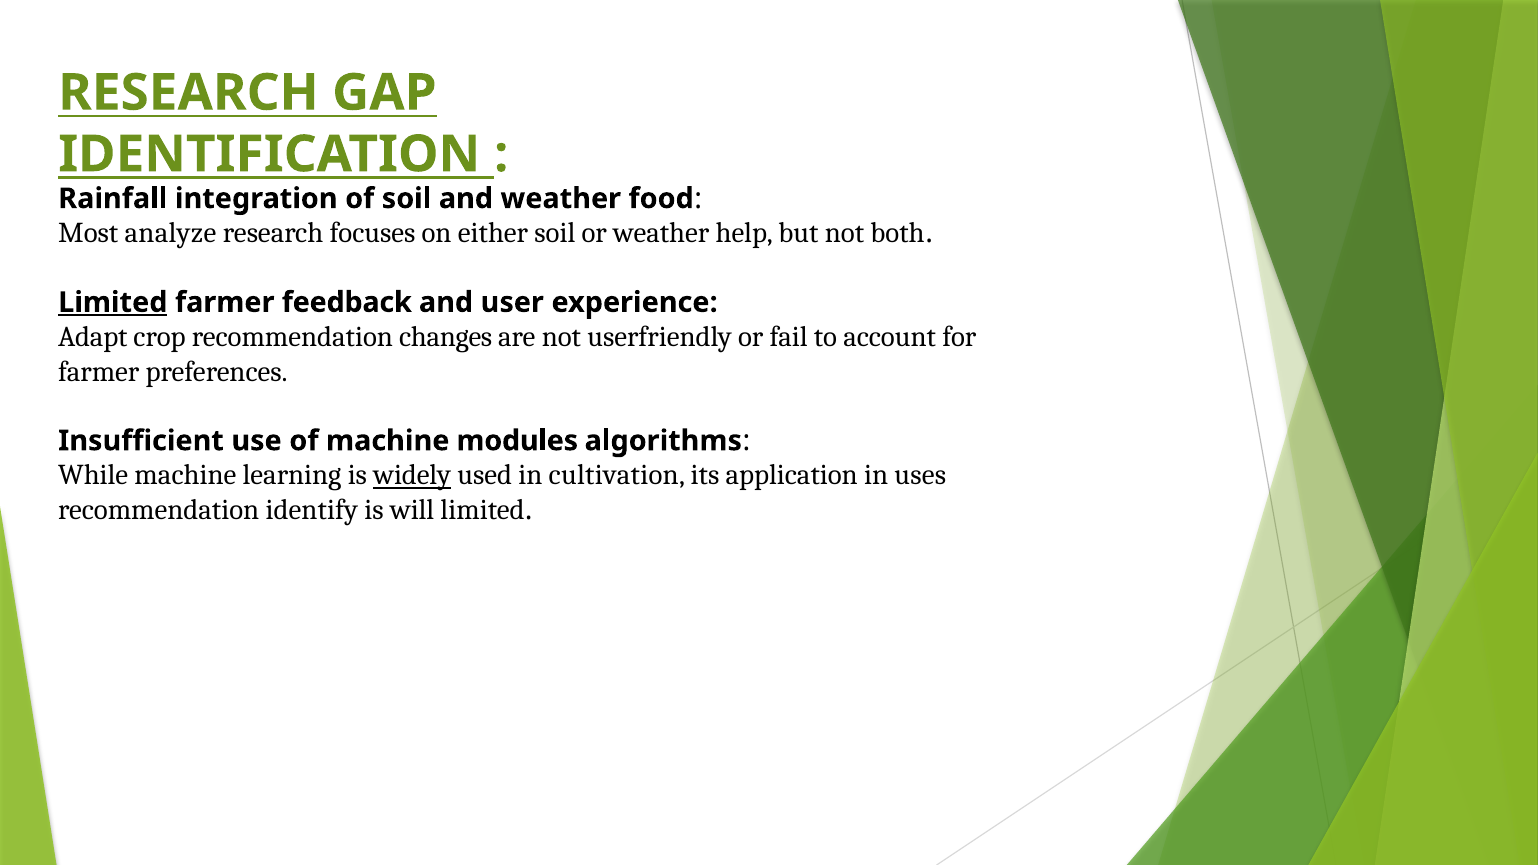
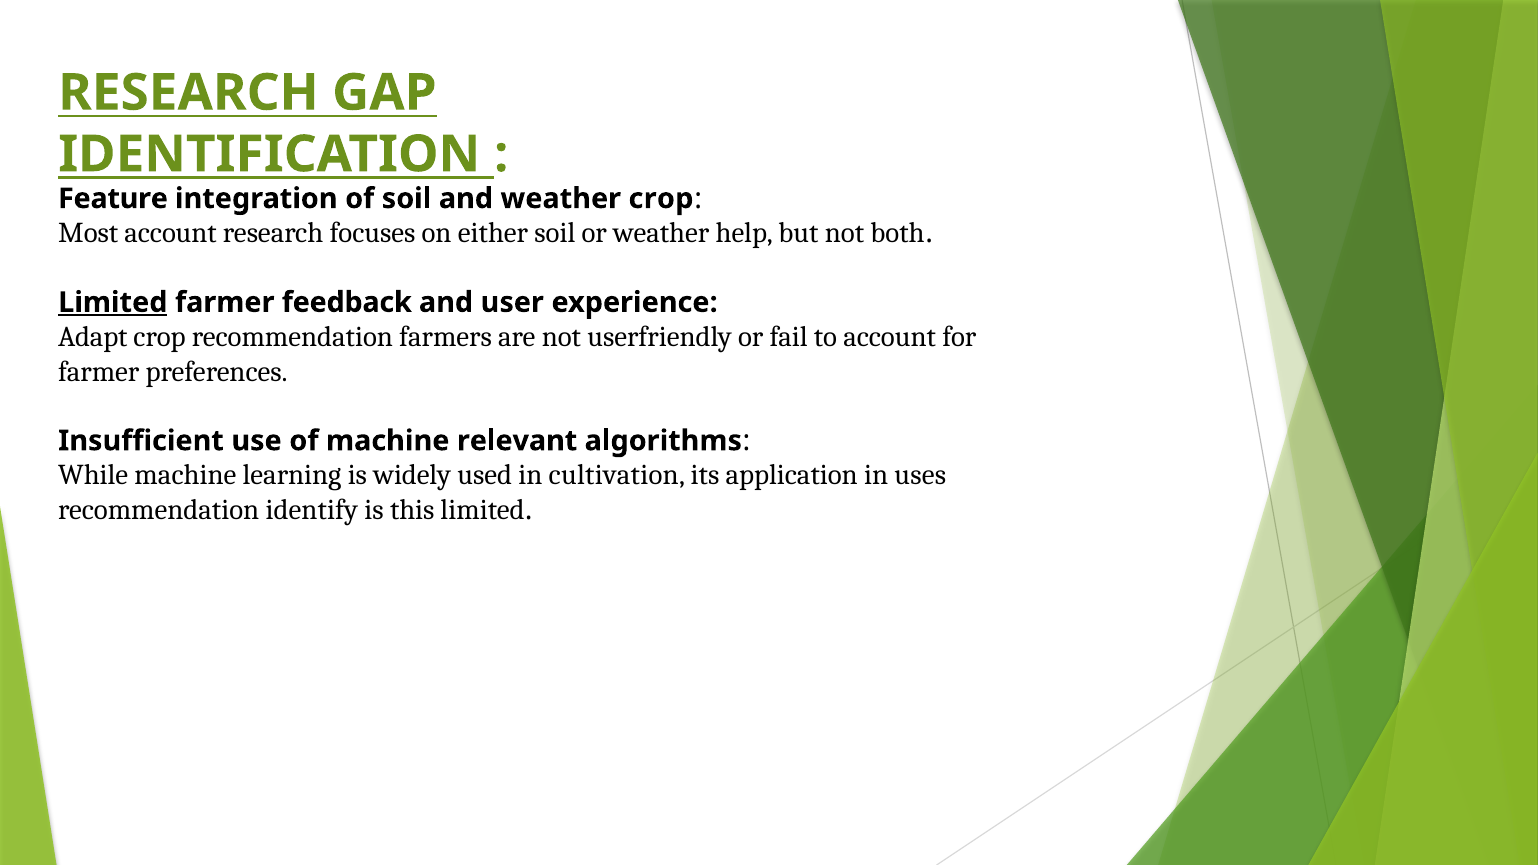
Rainfall: Rainfall -> Feature (113, 199)
weather food: food -> crop (661, 199)
Most analyze: analyze -> account (171, 233)
changes: changes -> farmers (446, 337)
modules: modules -> relevant (517, 441)
widely underline: present -> none (412, 475)
will: will -> this (412, 510)
